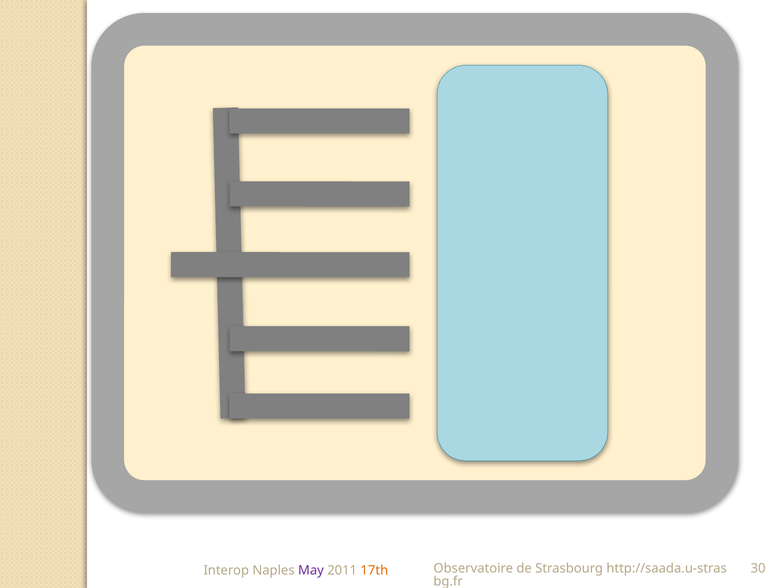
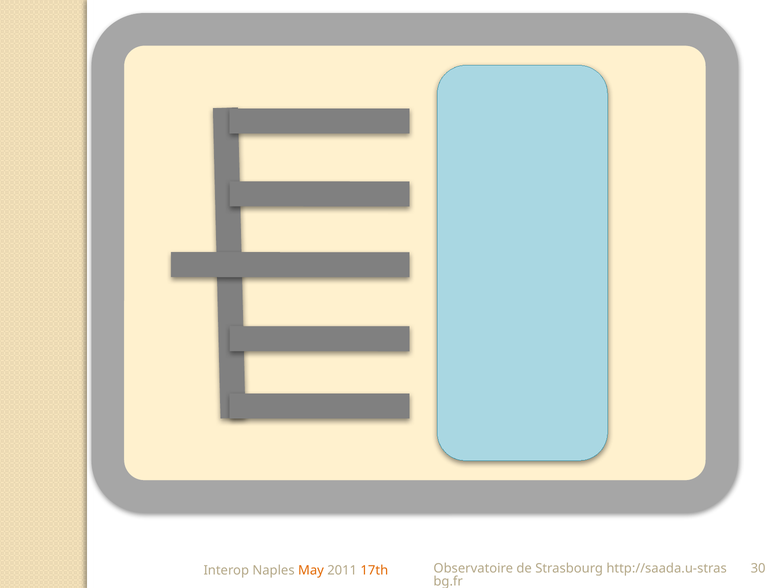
May colour: purple -> orange (311, 571)
